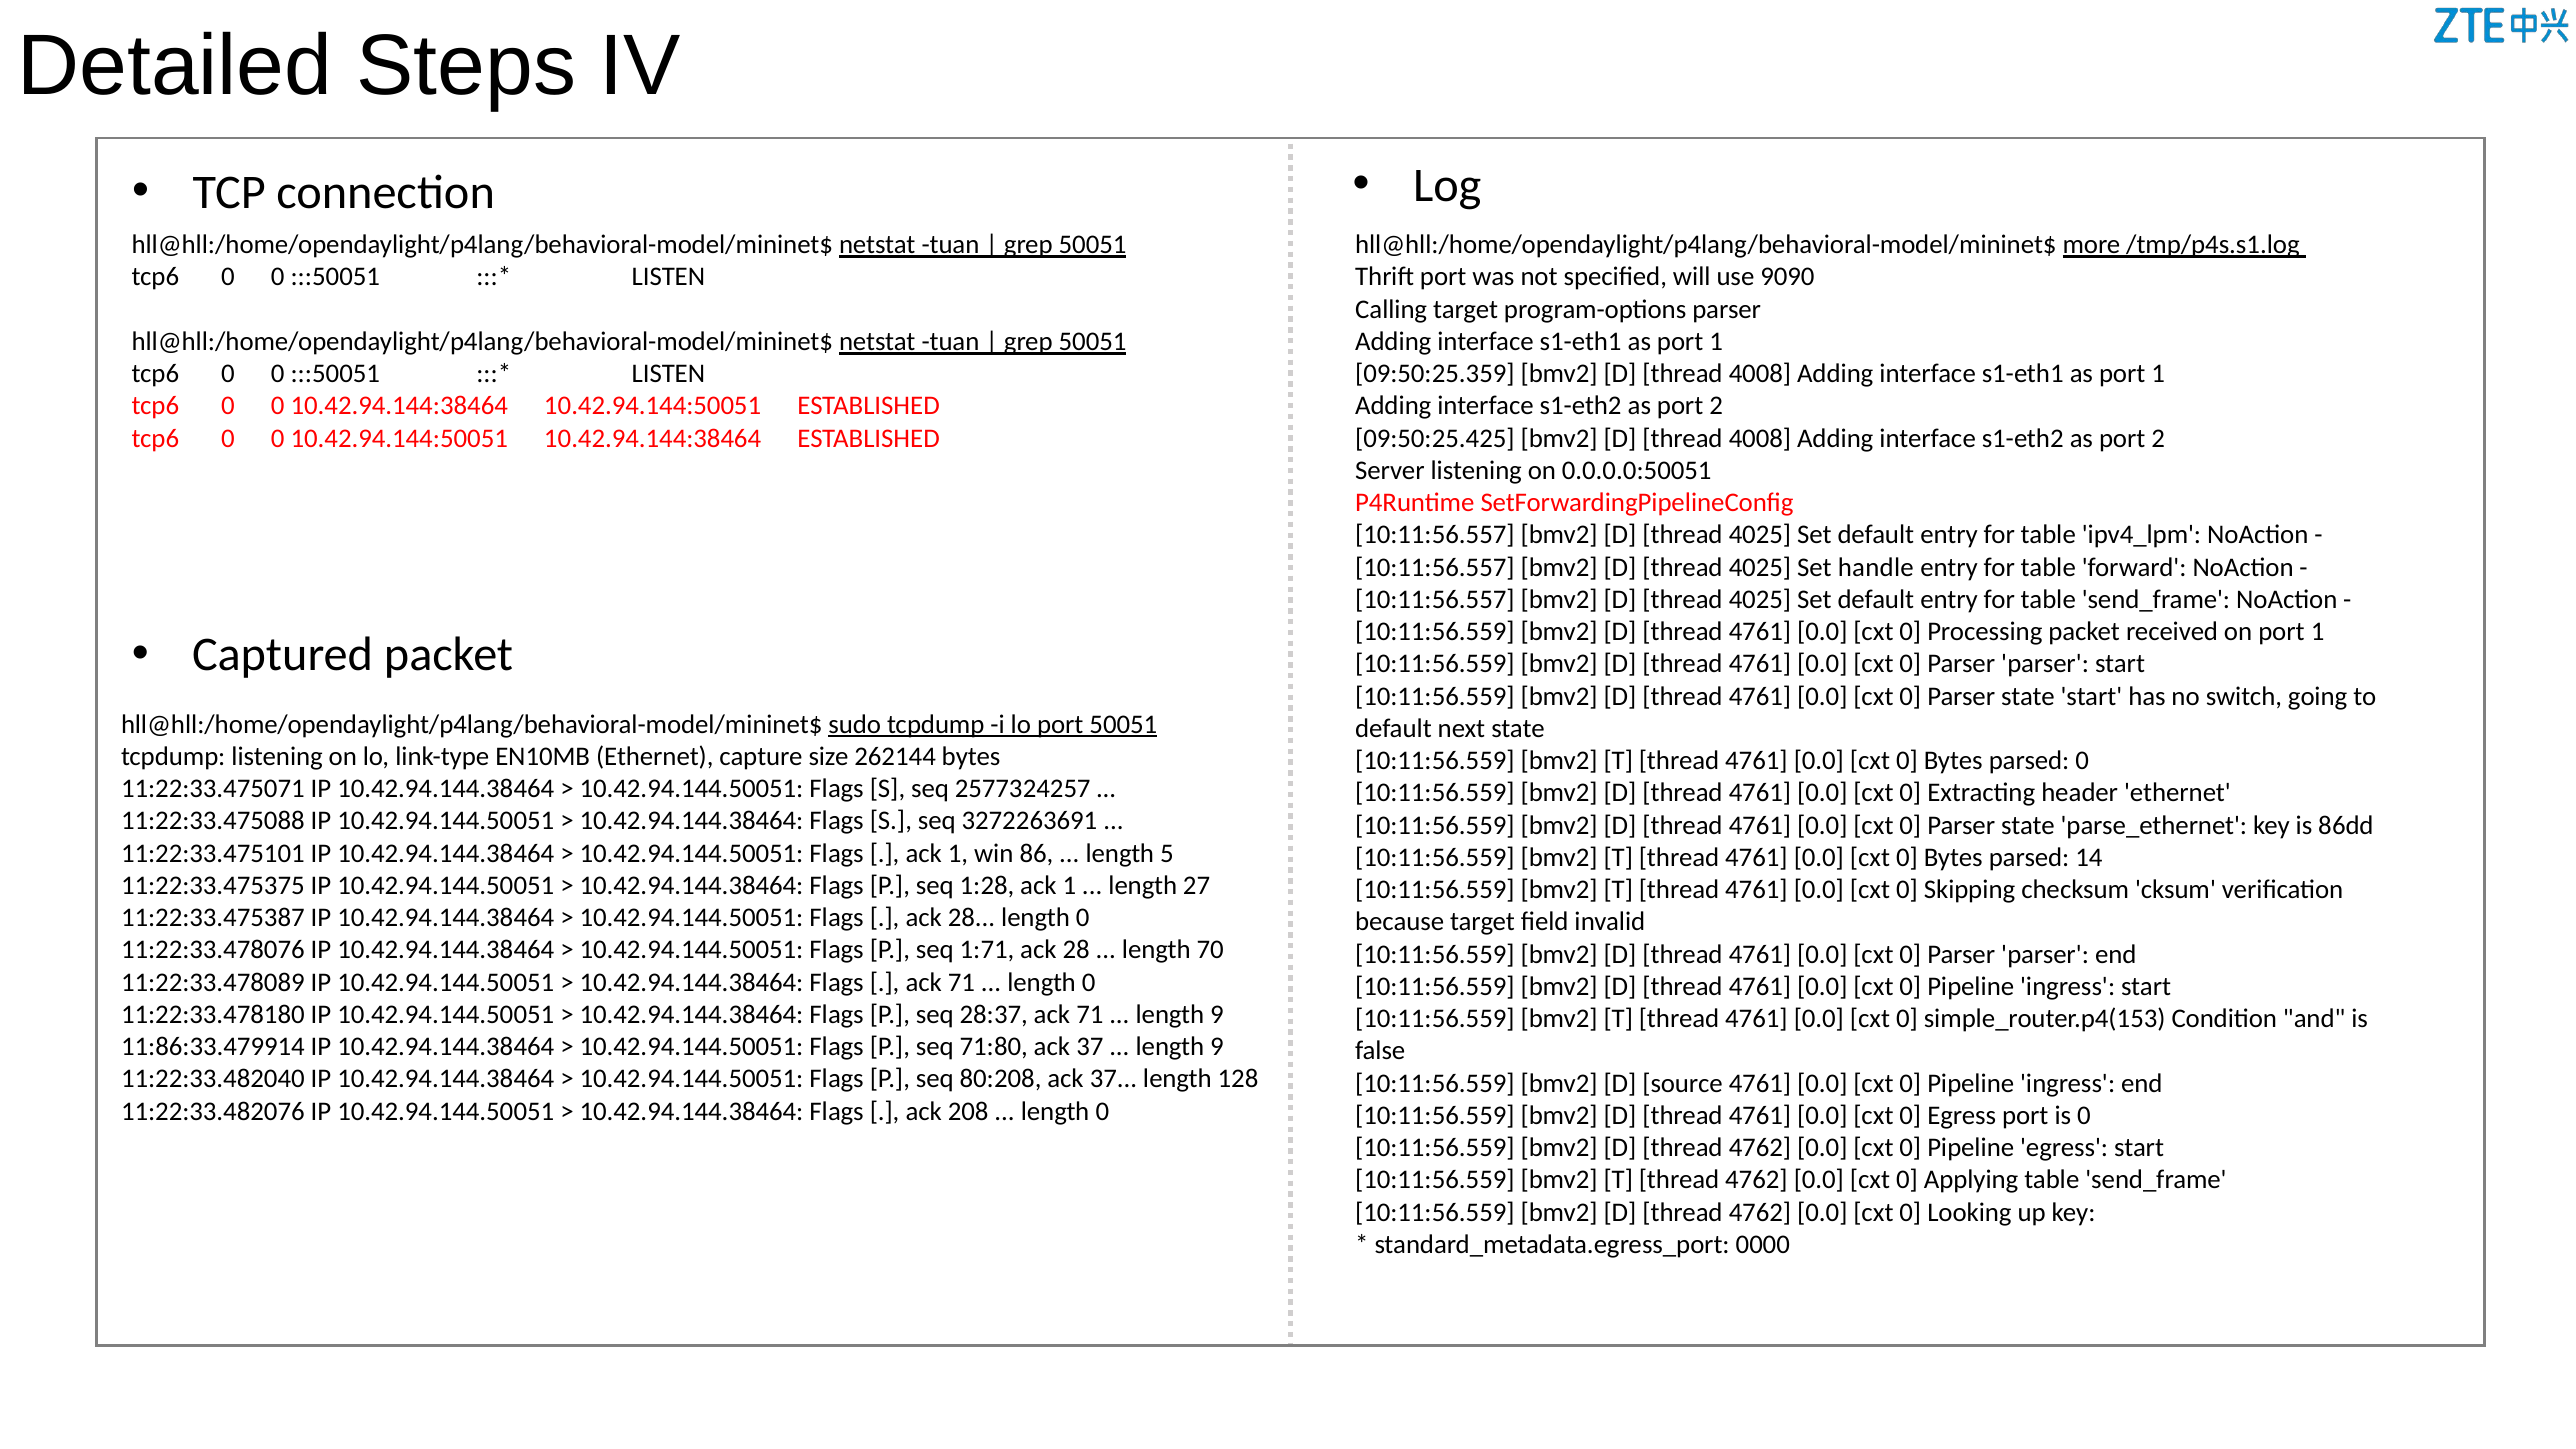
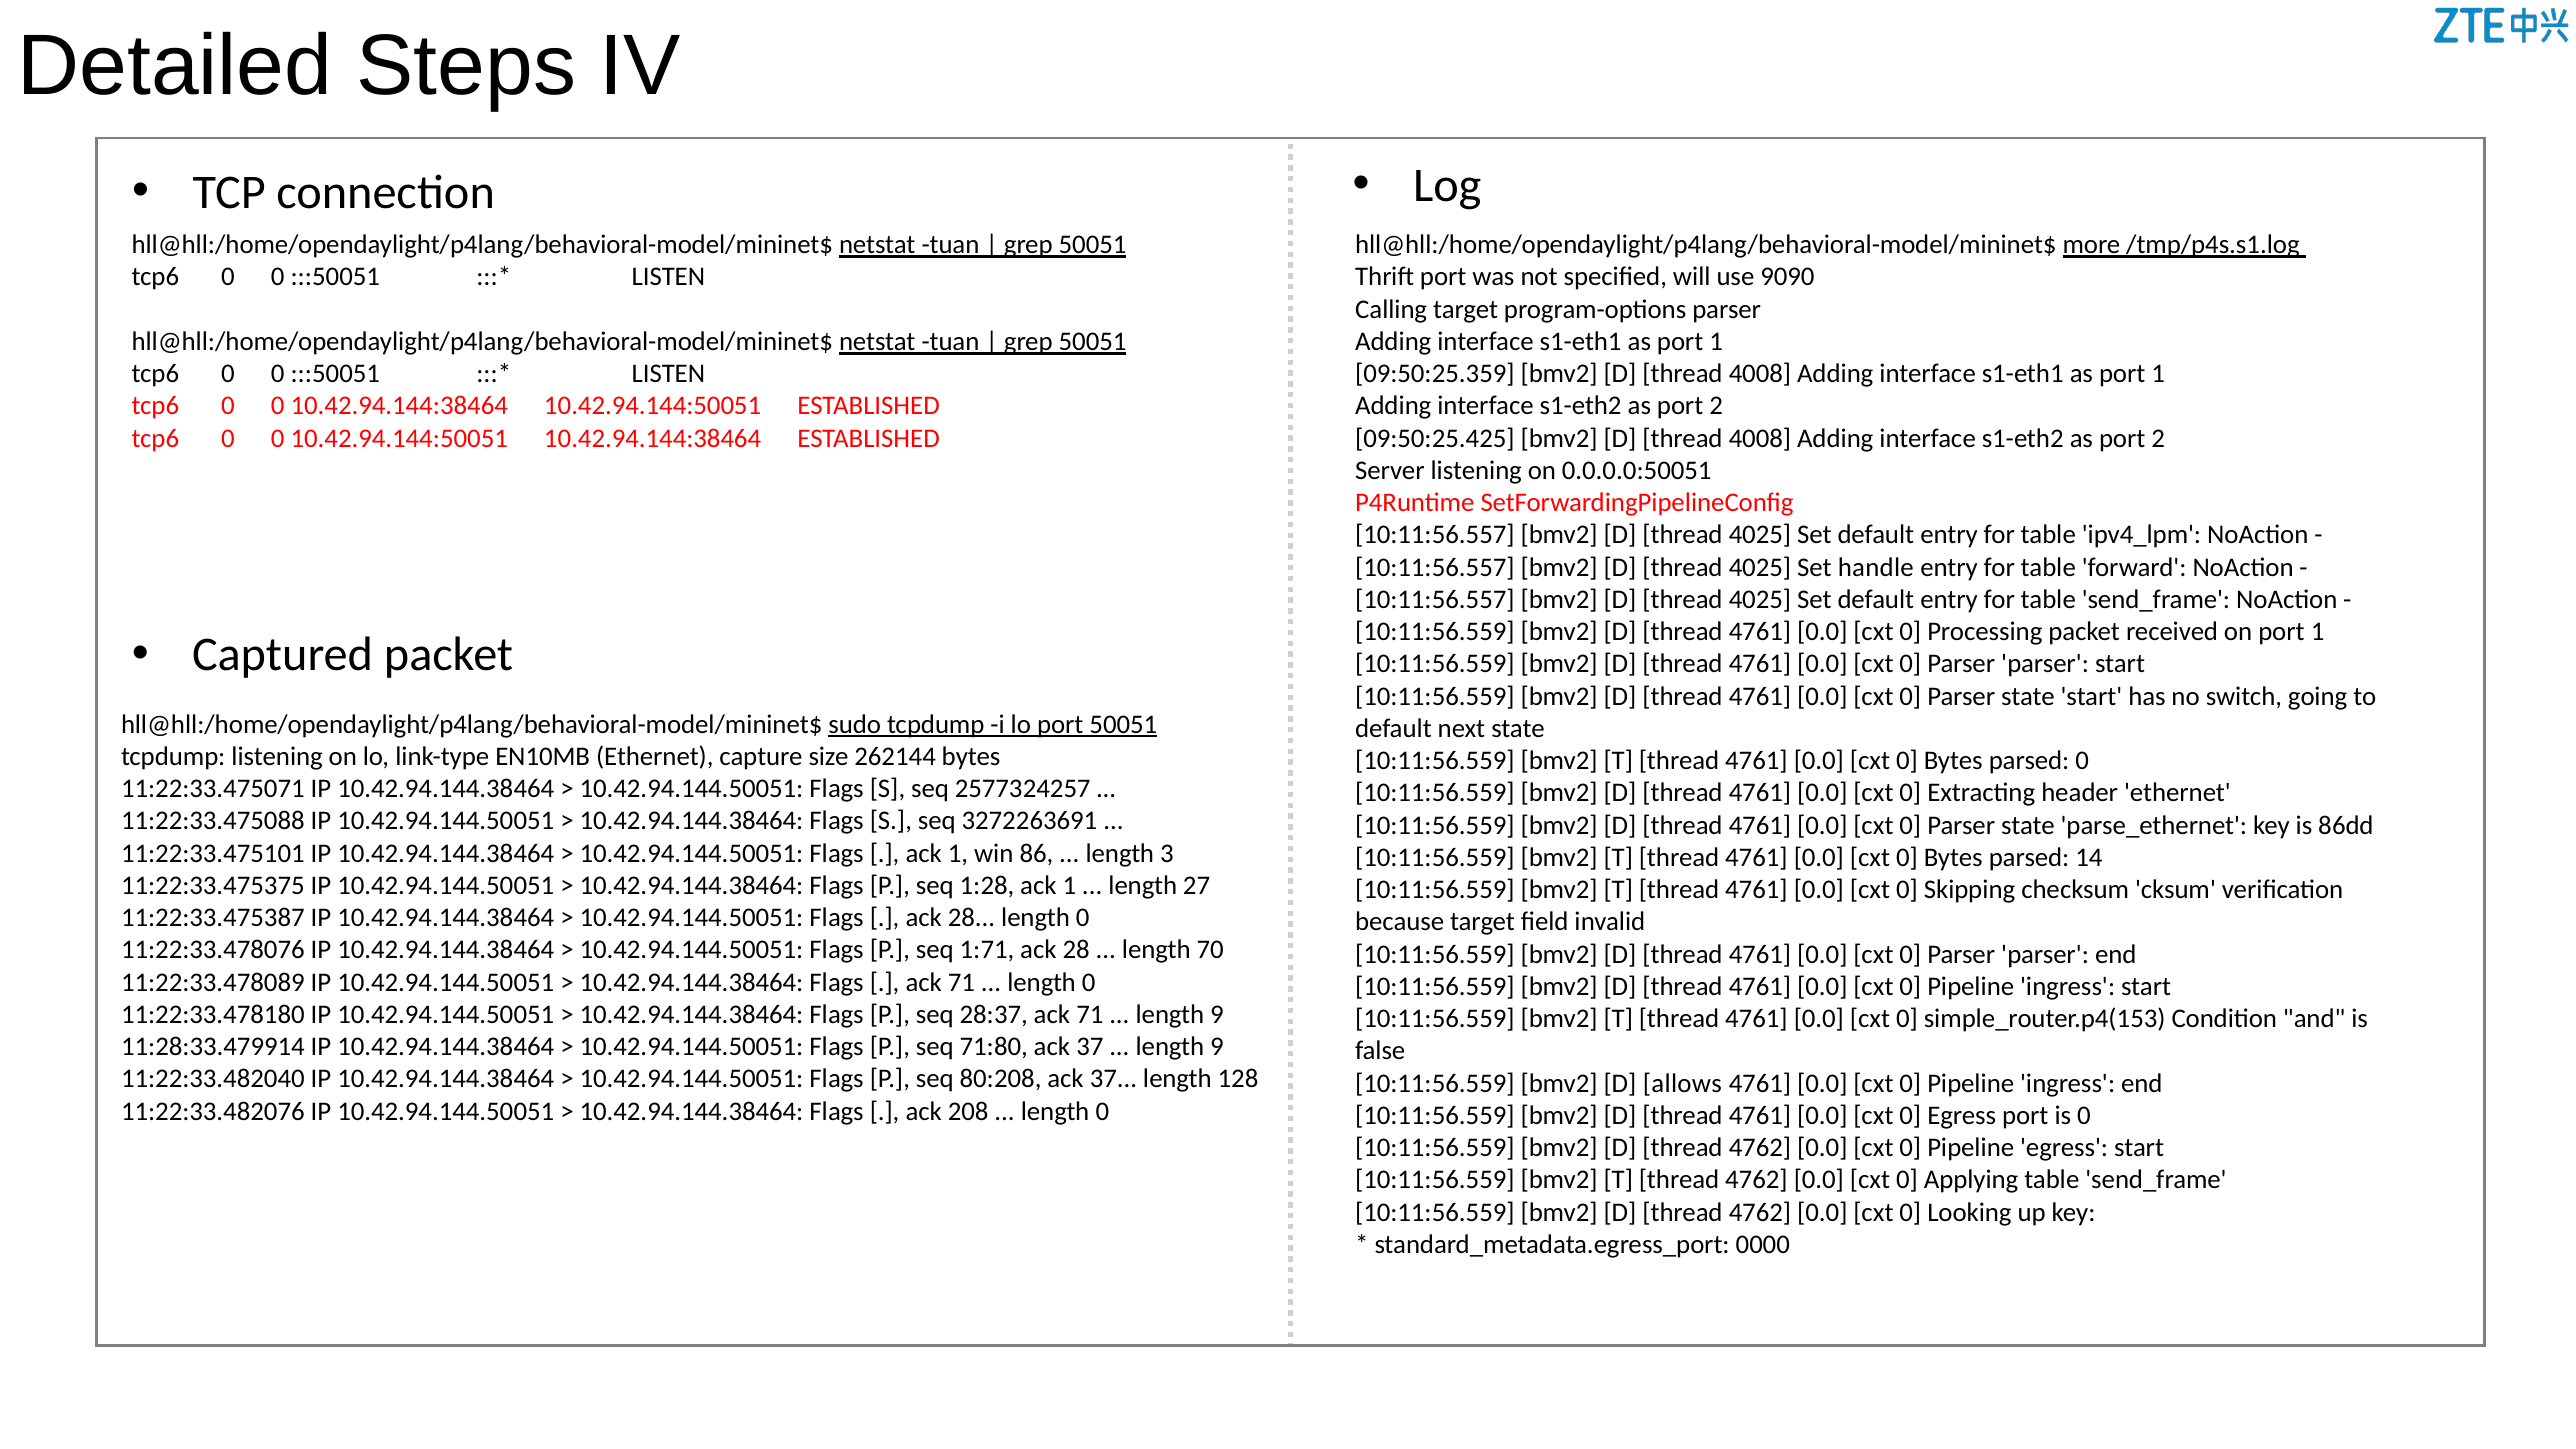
5: 5 -> 3 (1167, 853)
11:86:33.479914: 11:86:33.479914 -> 11:28:33.479914 (213, 1047)
source: source -> allows (1682, 1083)
